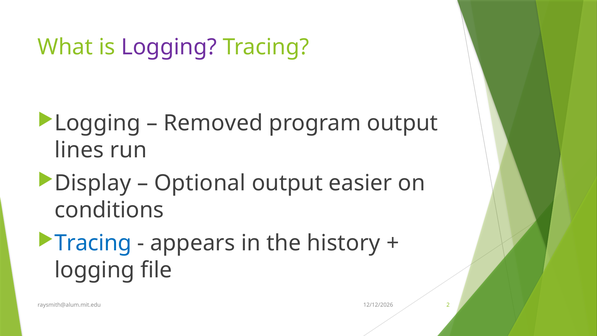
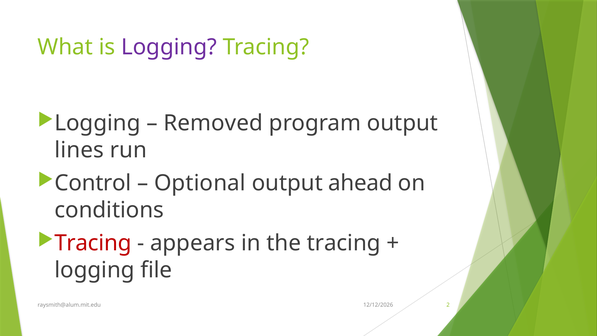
Display: Display -> Control (93, 183)
easier: easier -> ahead (360, 183)
Tracing colour: blue -> red (93, 243)
the history: history -> tracing (344, 243)
